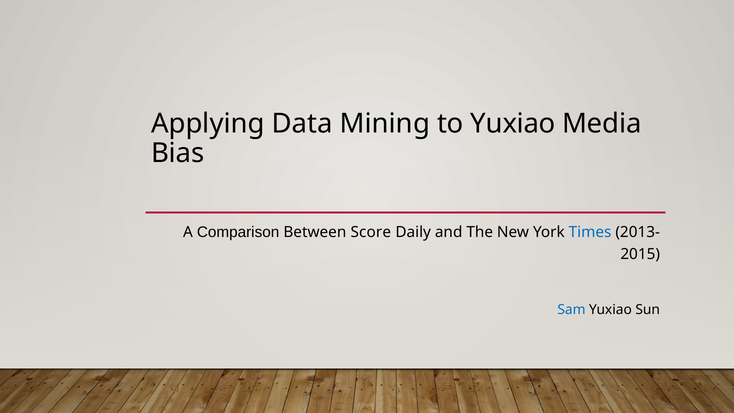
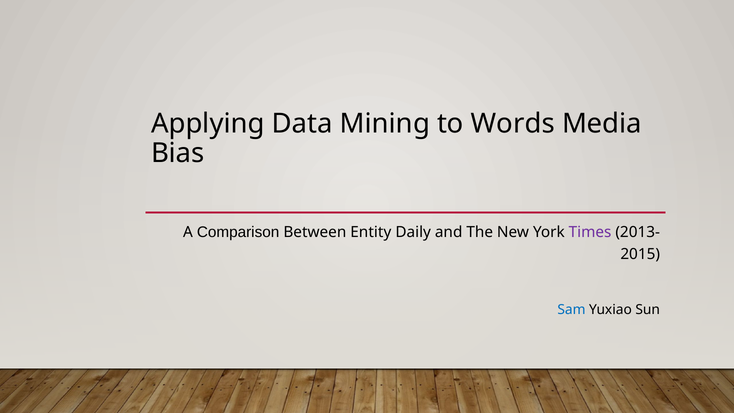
to Yuxiao: Yuxiao -> Words (513, 123)
Score: Score -> Entity (371, 232)
Times colour: blue -> purple (590, 232)
